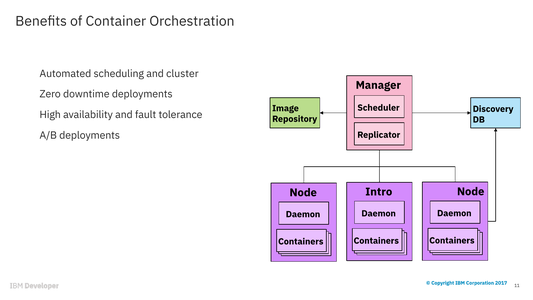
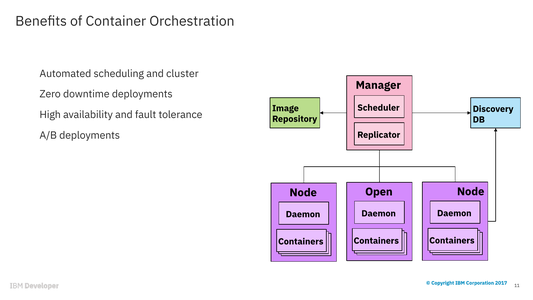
Intro: Intro -> Open (379, 192)
